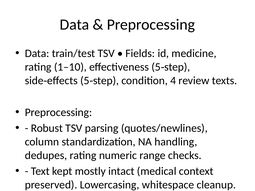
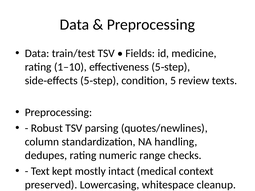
condition 4: 4 -> 5 (173, 81)
